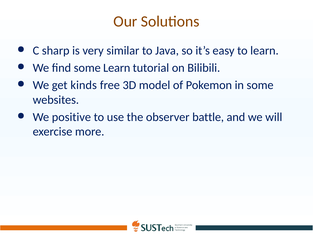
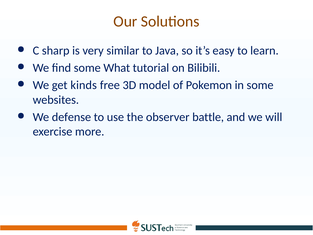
some Learn: Learn -> What (117, 68)
positive: positive -> defense (71, 117)
